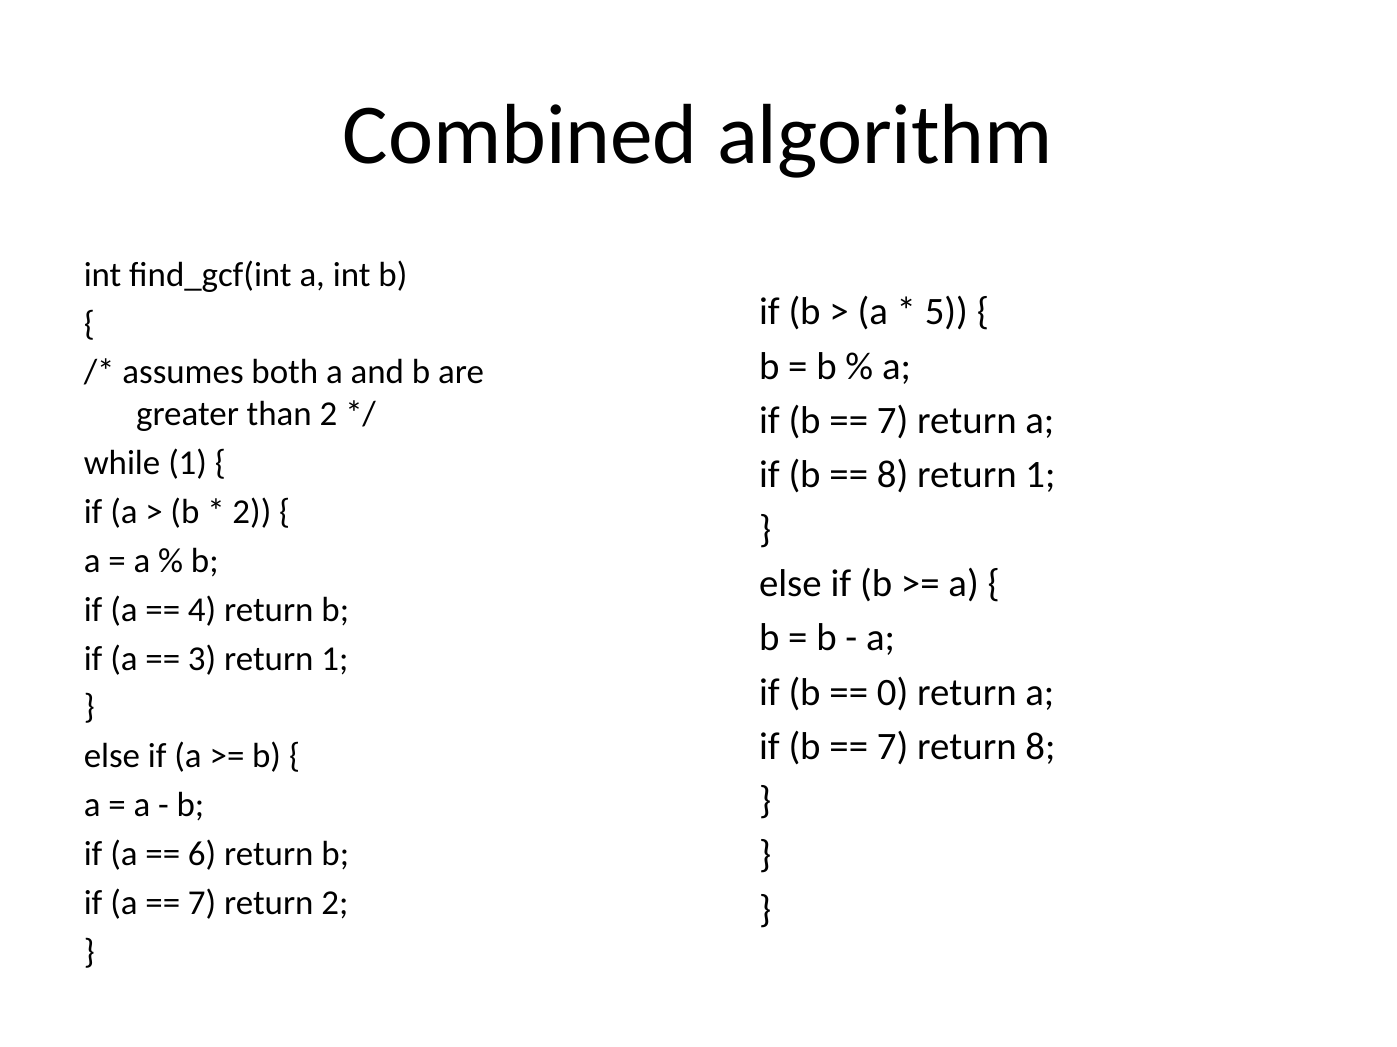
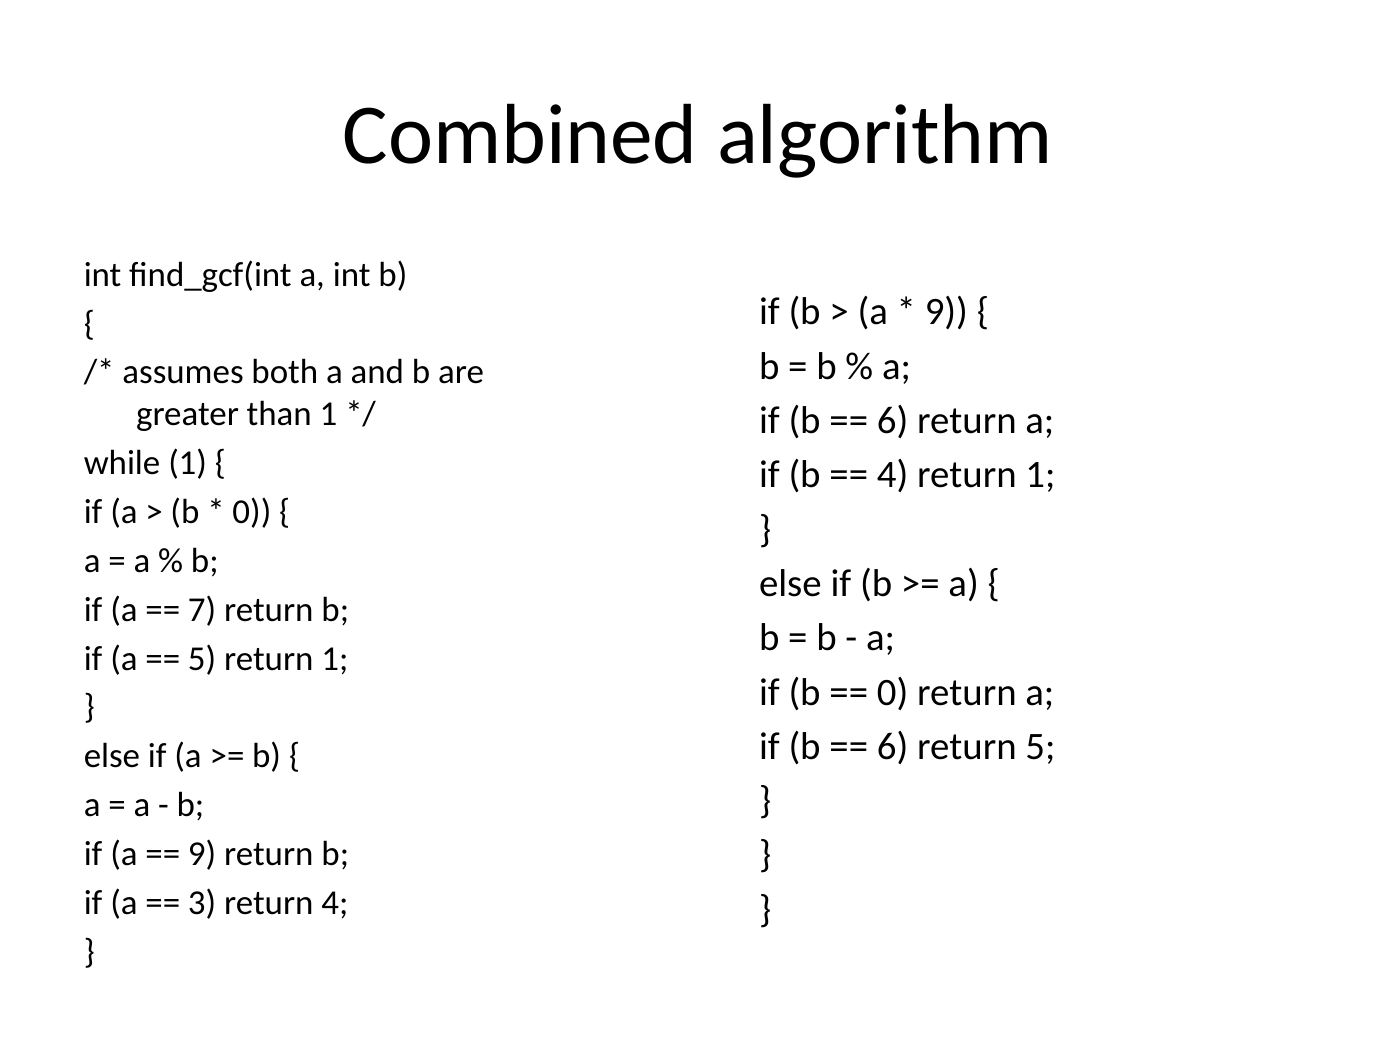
5: 5 -> 9 (946, 312)
than 2: 2 -> 1 (329, 415)
7: 7 -> 6 (893, 421)
8: 8 -> 4 (893, 475)
2: 2 -> 0 (252, 512)
4: 4 -> 7 (202, 610)
3: 3 -> 5 (202, 659)
7: 7 -> 6 (893, 747)
return 8: 8 -> 5 (1040, 747)
6: 6 -> 9 (202, 855)
7: 7 -> 3 (202, 904)
return 2: 2 -> 4 (335, 904)
